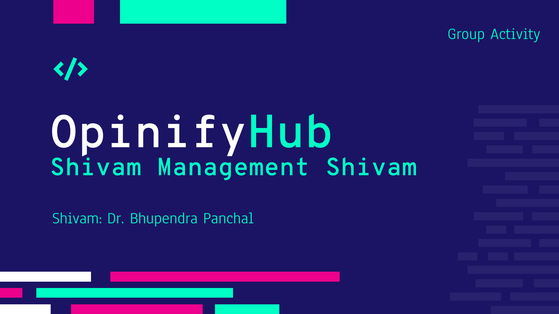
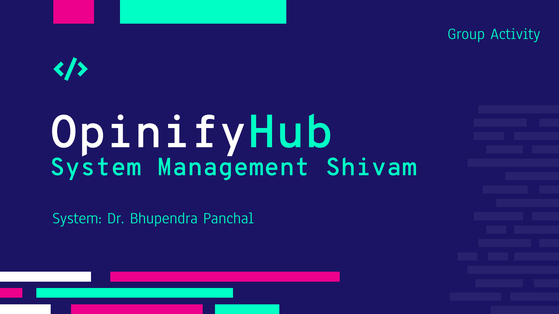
Shivam: Shivam -> System (96, 167)
Shivam: Shivam -> System (77, 219)
